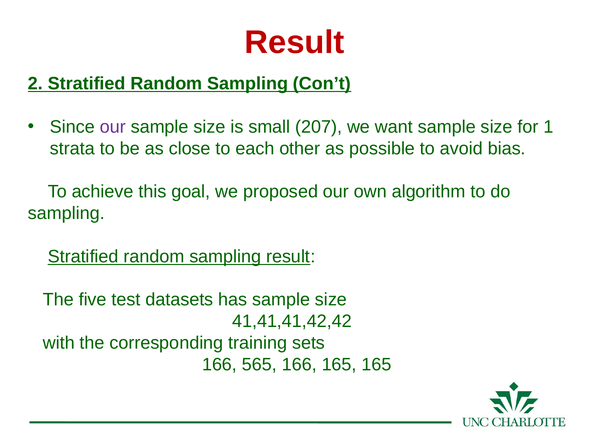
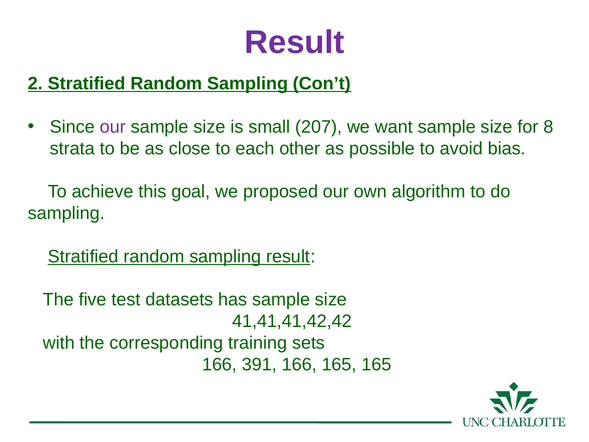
Result colour: red -> purple (294, 42)
1: 1 -> 8 (548, 127)
565: 565 -> 391 (259, 364)
